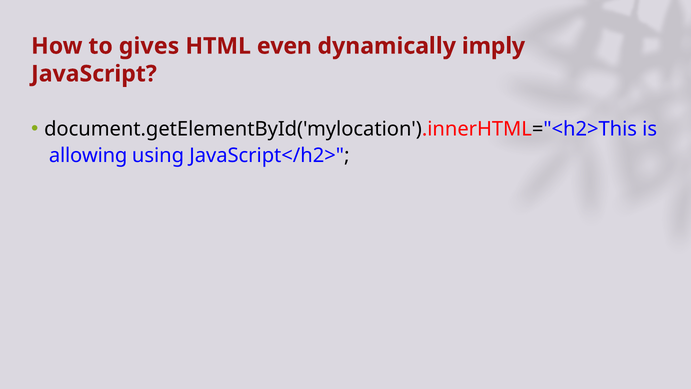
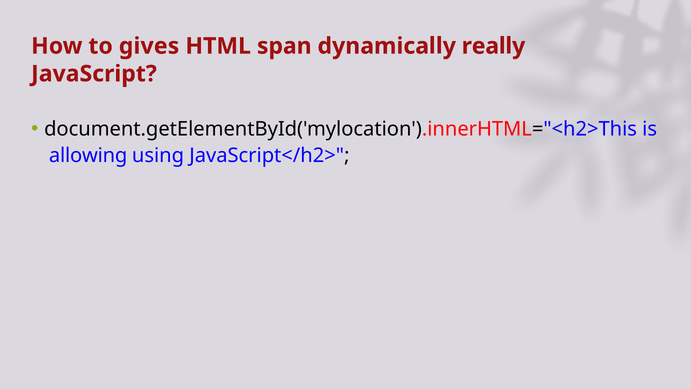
even: even -> span (284, 46)
imply: imply -> really (493, 46)
